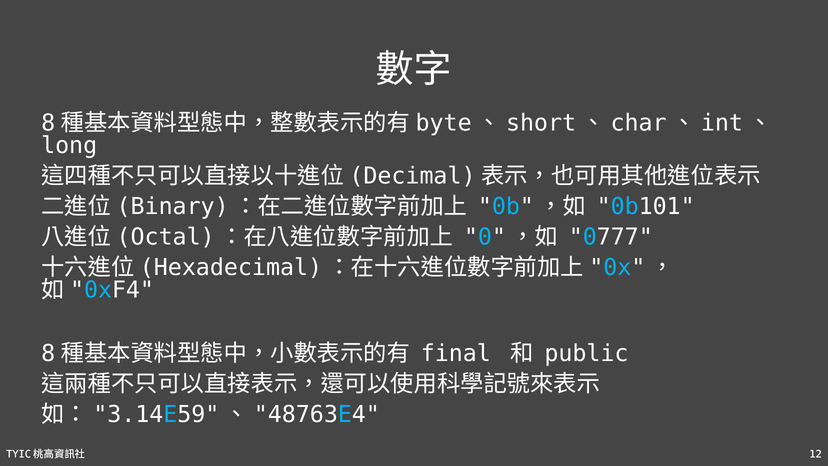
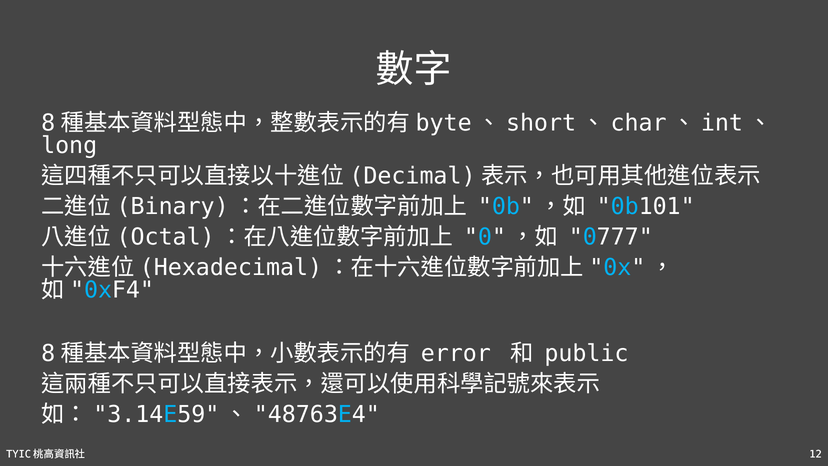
final: final -> error (456, 353)
